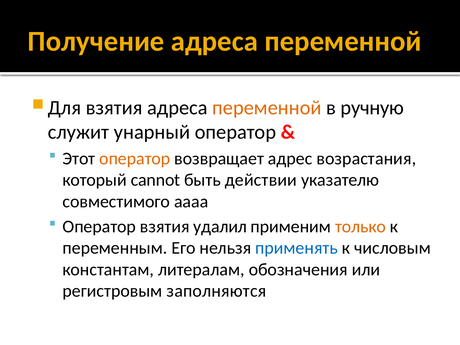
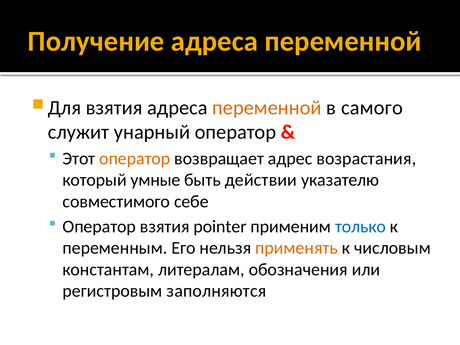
ручную: ручную -> самого (372, 108)
cannot: cannot -> умные (156, 180)
aaaa: aaaa -> себе (191, 202)
удалил: удалил -> pointer (220, 227)
только colour: orange -> blue (361, 227)
применять colour: blue -> orange (297, 248)
